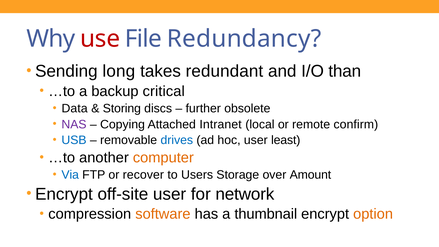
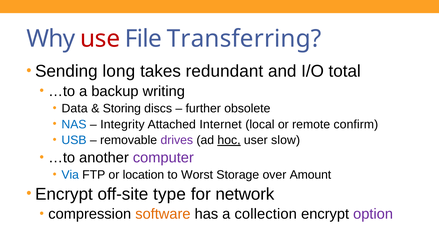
Redundancy: Redundancy -> Transferring (244, 39)
than: than -> total (345, 71)
critical: critical -> writing (164, 91)
NAS colour: purple -> blue (74, 124)
Copying: Copying -> Integrity (122, 124)
Intranet: Intranet -> Internet (221, 124)
drives colour: blue -> purple (177, 140)
hoc underline: none -> present (229, 140)
least: least -> slow (286, 140)
computer colour: orange -> purple (163, 158)
recover: recover -> location (143, 175)
Users: Users -> Worst (197, 175)
off-site user: user -> type (169, 194)
thumbnail: thumbnail -> collection (266, 214)
option colour: orange -> purple (373, 214)
